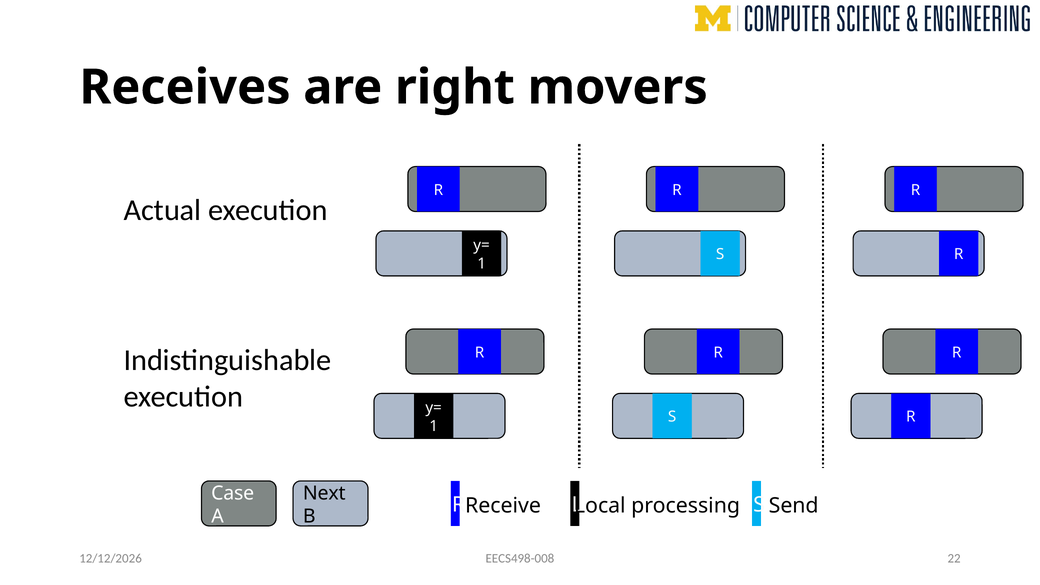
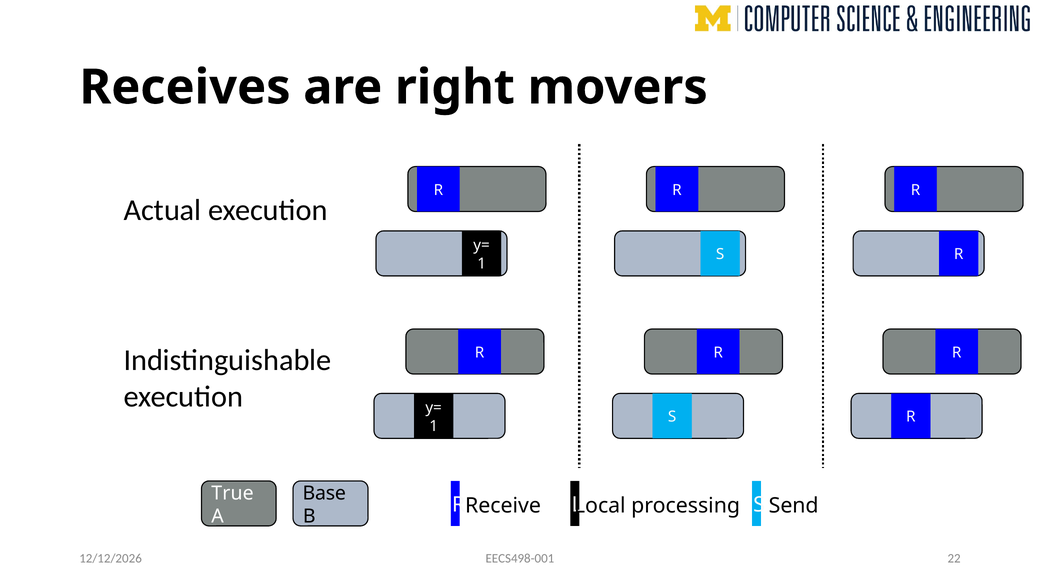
Case: Case -> True (233, 493)
Next: Next -> Base (324, 493)
EECS498-008: EECS498-008 -> EECS498-001 (520, 559)
